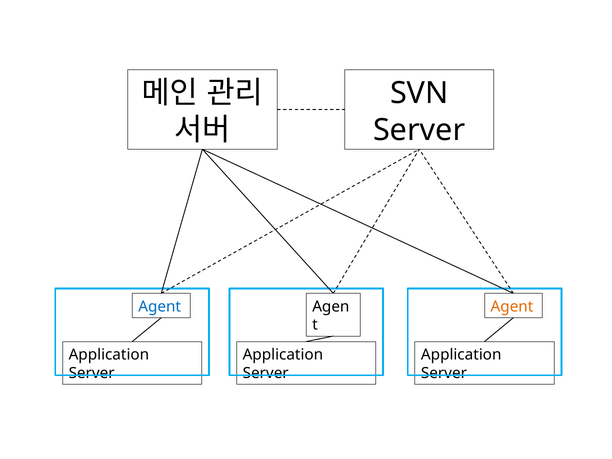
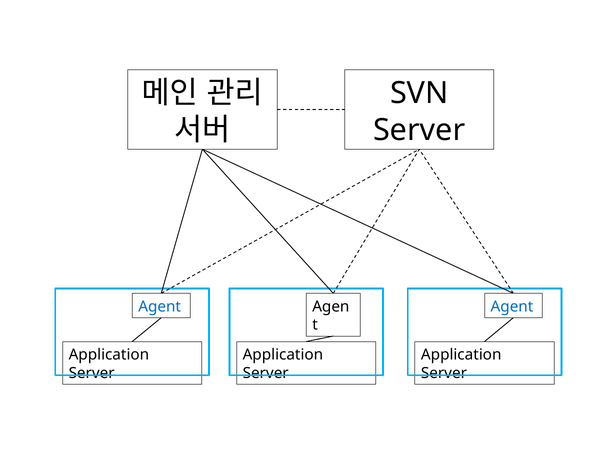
Agent colour: orange -> blue (512, 307)
